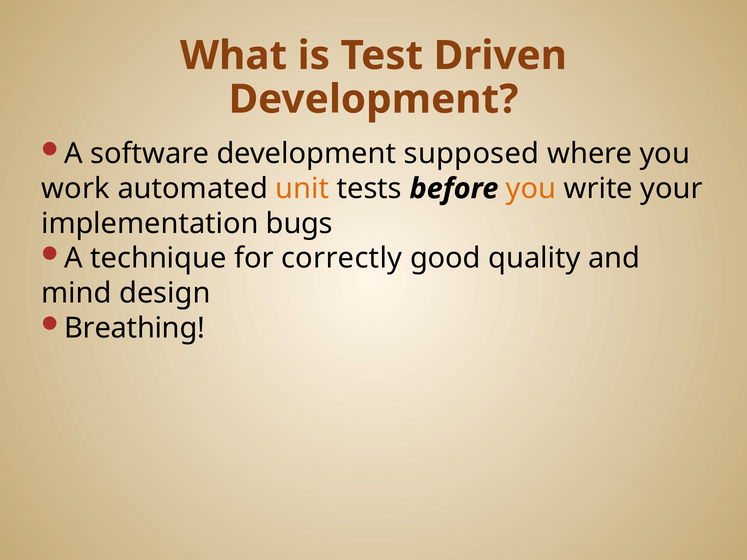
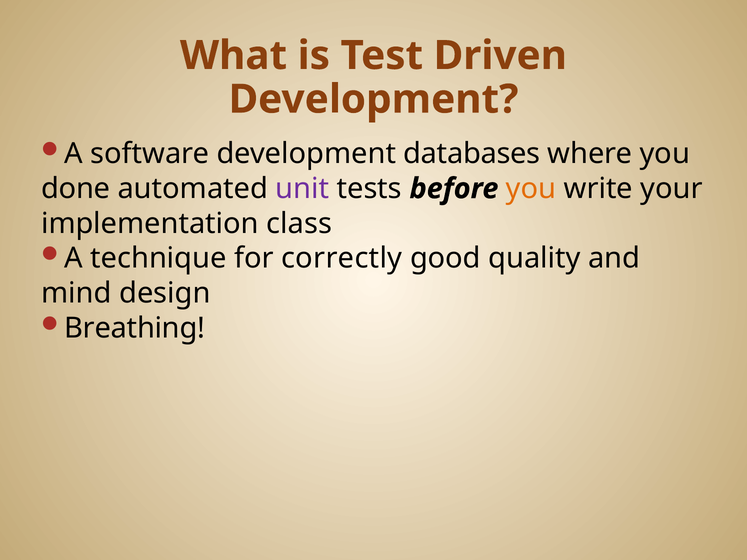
supposed: supposed -> databases (472, 154)
work: work -> done (76, 189)
unit colour: orange -> purple (302, 189)
bugs: bugs -> class (299, 224)
